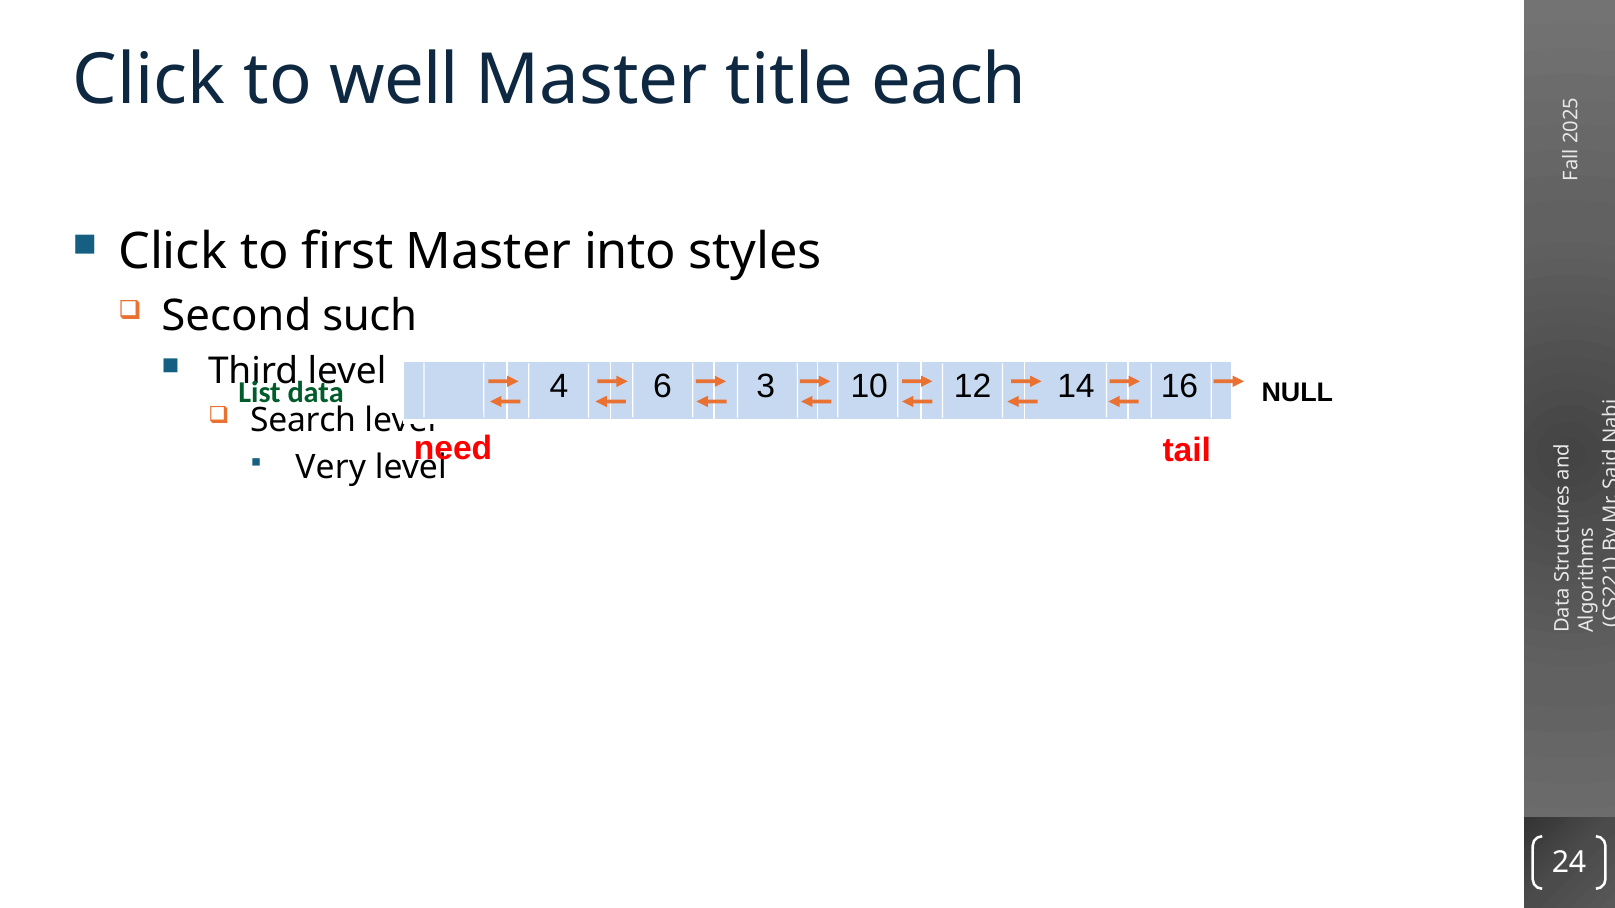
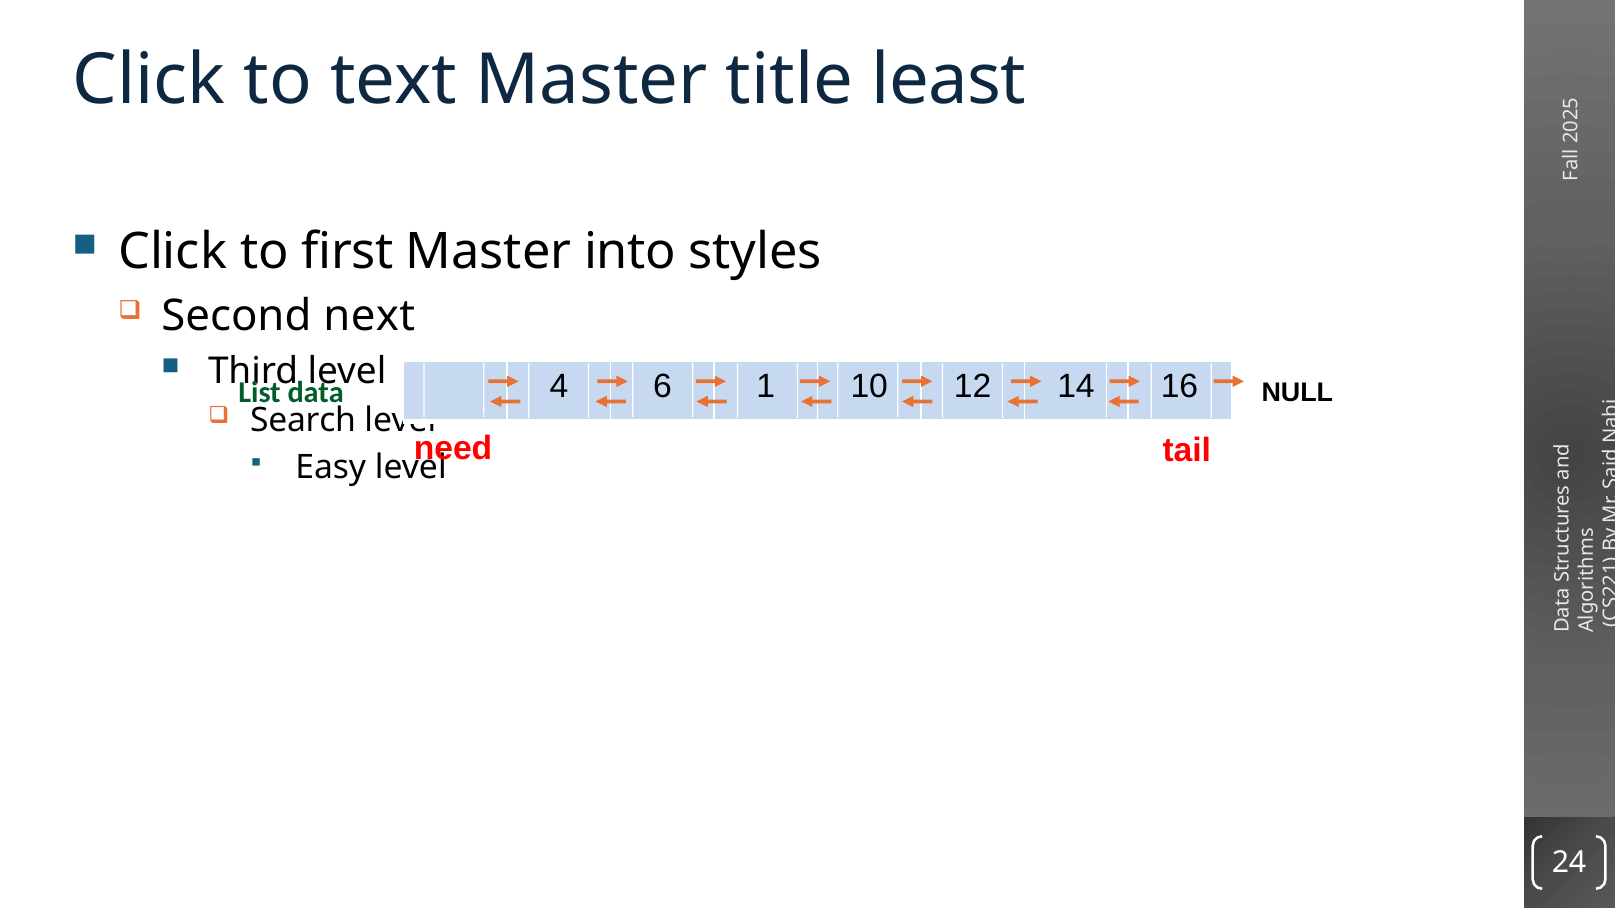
well: well -> text (394, 81)
each: each -> least (949, 81)
such: such -> next (369, 317)
6 3: 3 -> 1 (766, 387)
Very: Very -> Easy (331, 468)
